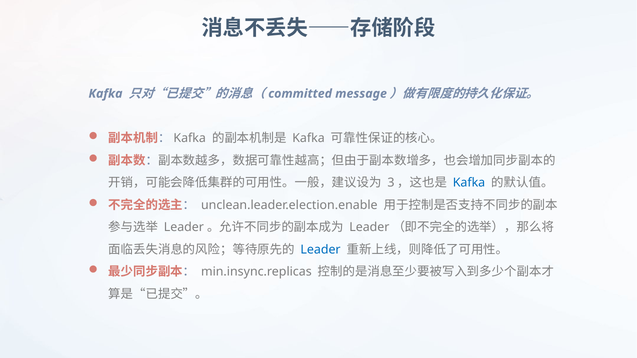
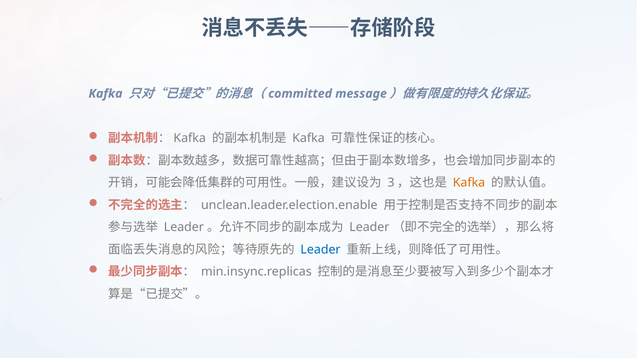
Kafka colour: blue -> orange (469, 183)
